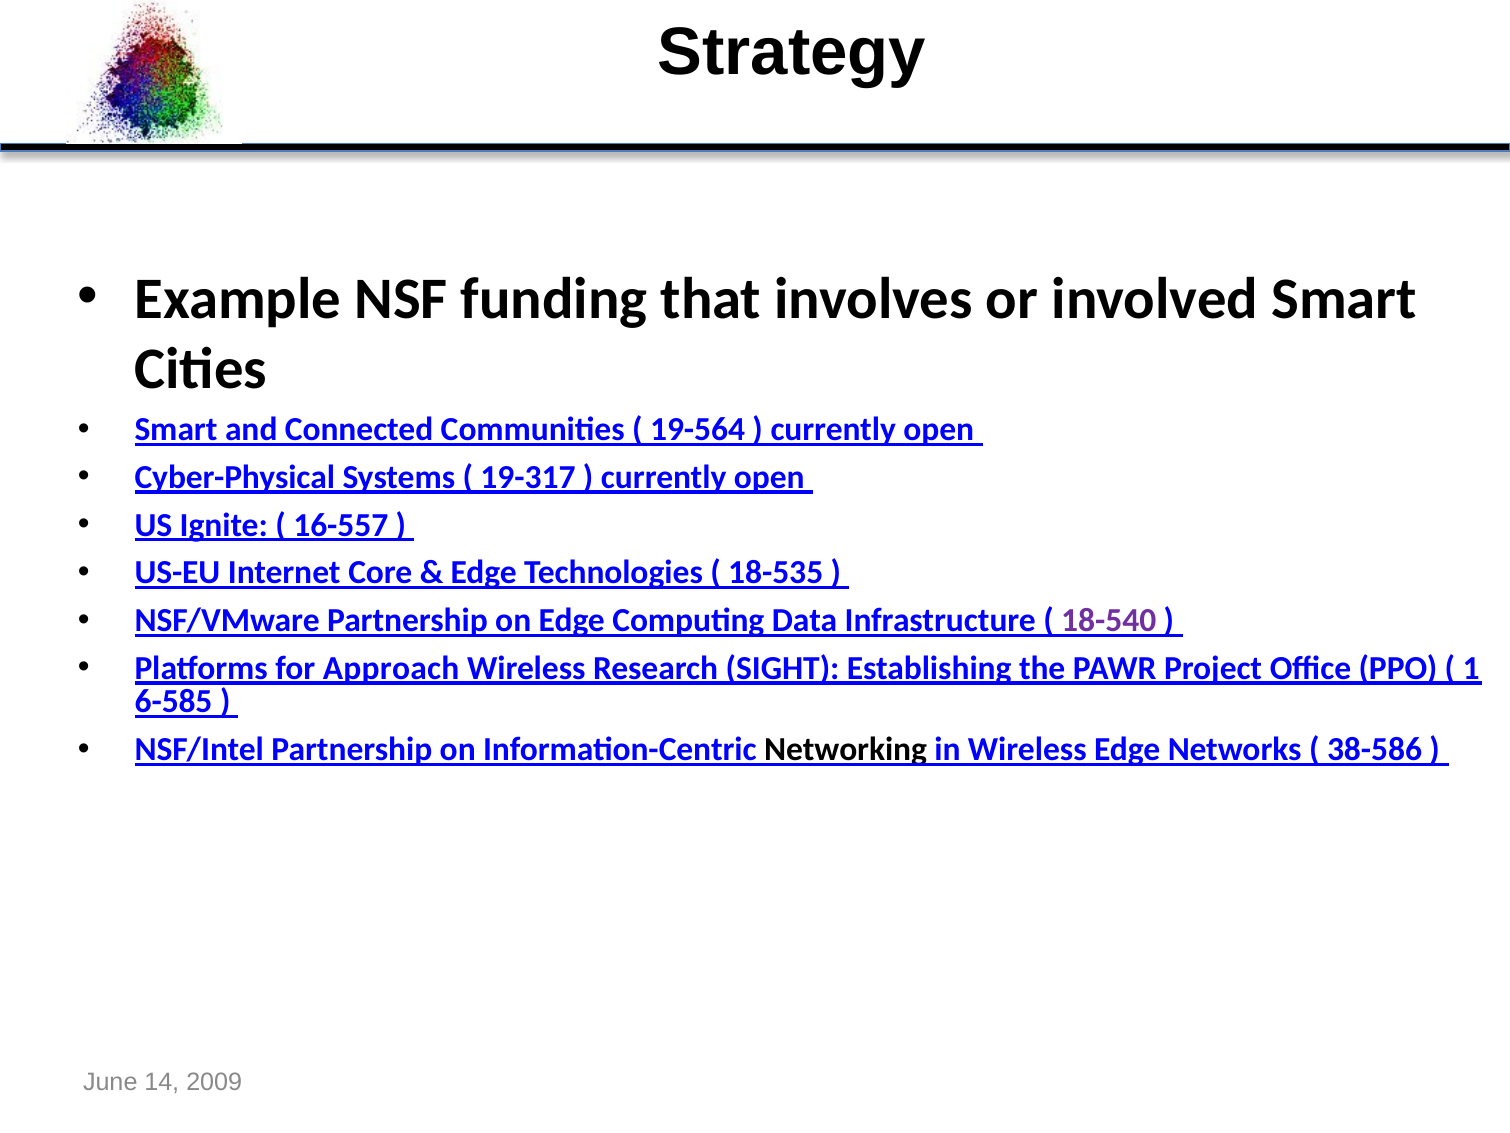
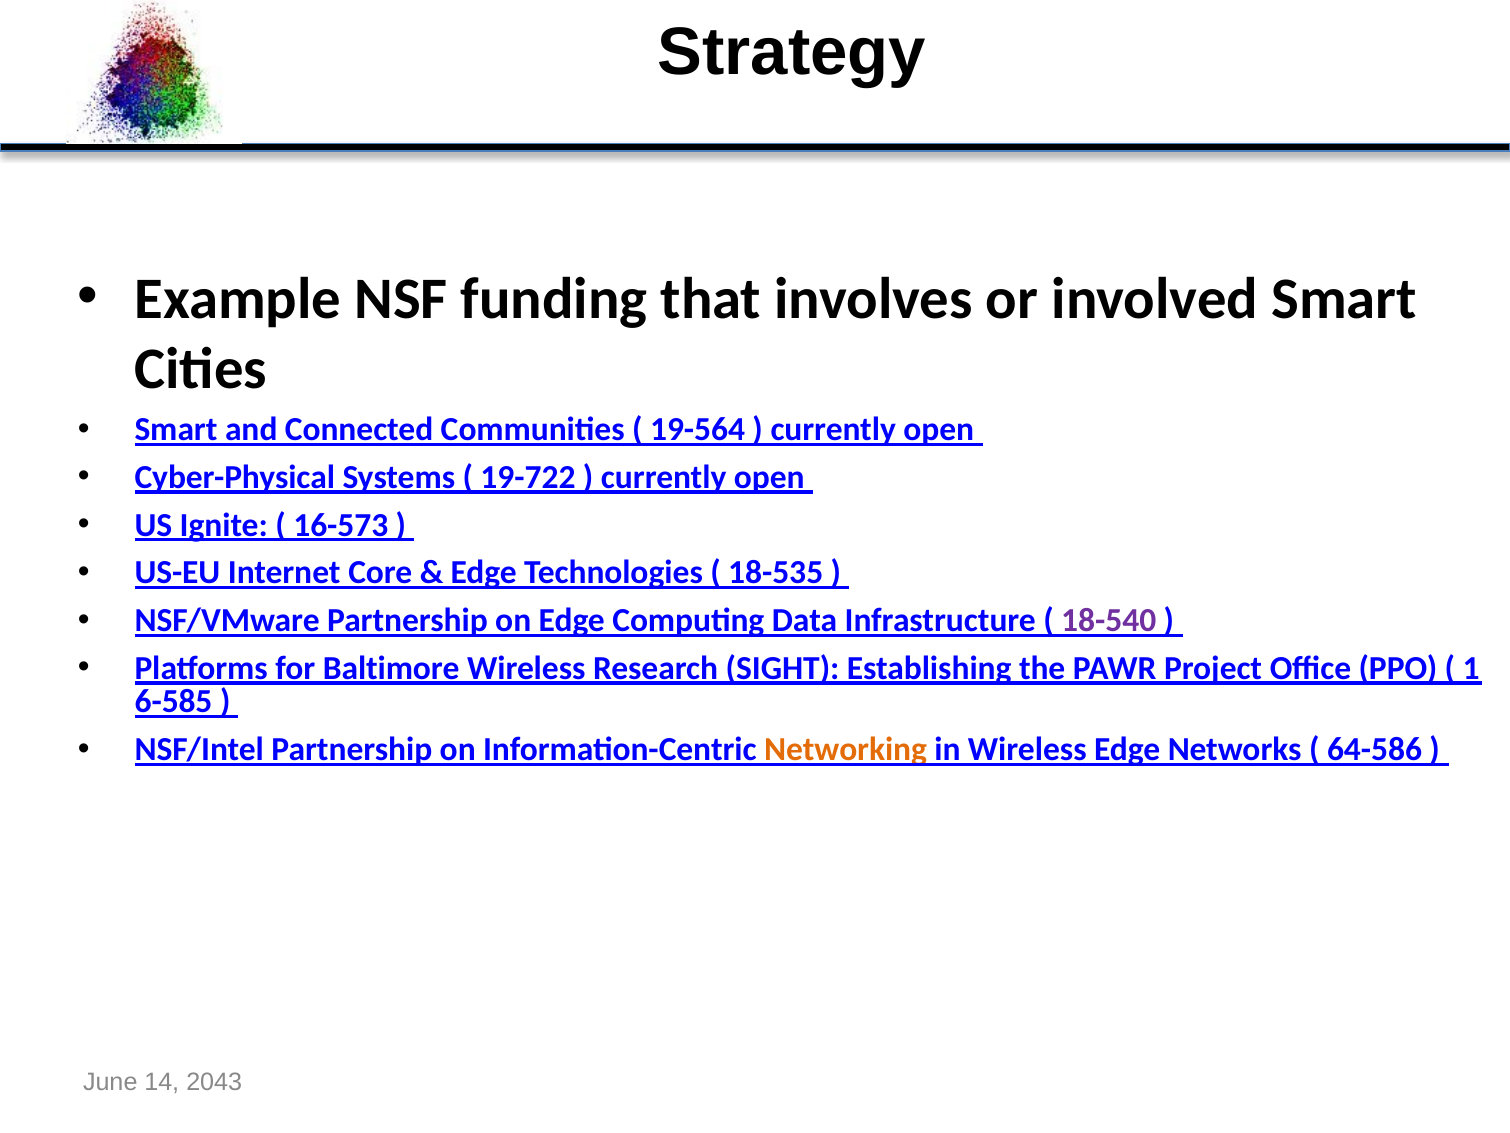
19-317: 19-317 -> 19-722 (528, 477)
16-557: 16-557 -> 16-573 (341, 525)
Approach: Approach -> Baltimore (391, 668)
Networking colour: black -> orange (846, 749)
38-586: 38-586 -> 64-586 (1375, 749)
2009: 2009 -> 2043 (214, 1082)
